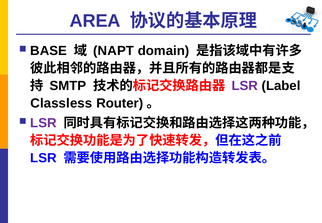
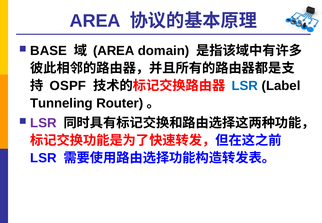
NAPT: NAPT -> AREA (114, 51)
SMTP: SMTP -> OSPF (68, 86)
LSR colour: purple -> blue (245, 86)
Classless: Classless -> Tunneling (61, 103)
